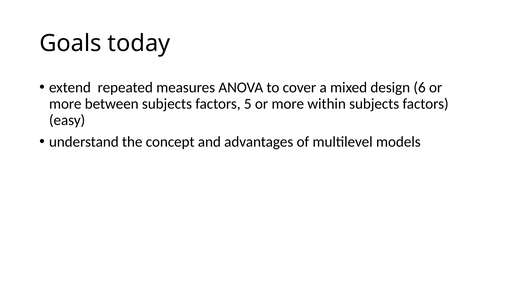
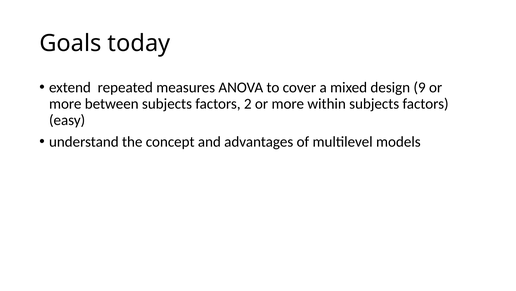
6: 6 -> 9 (420, 87)
5: 5 -> 2 (248, 103)
